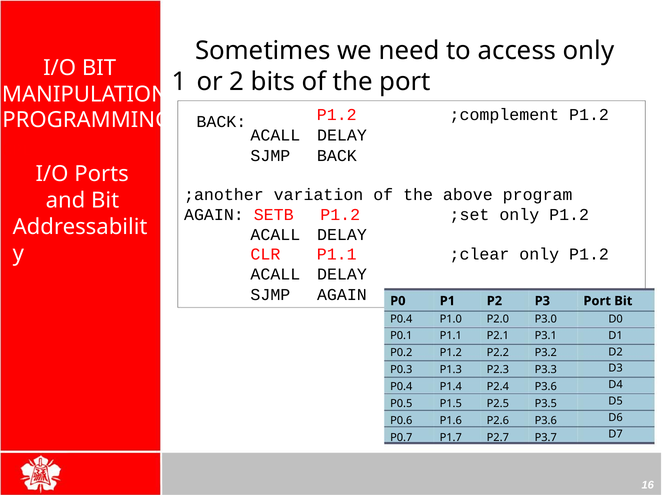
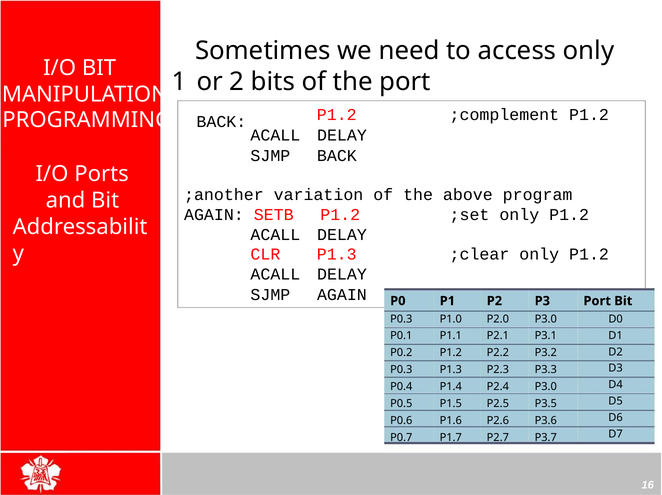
CLR P1.1: P1.1 -> P1.3 (337, 255)
P0.4: P0.4 -> P0.3 (401, 319)
P3.6: P3.6 -> P3.0 (546, 387)
